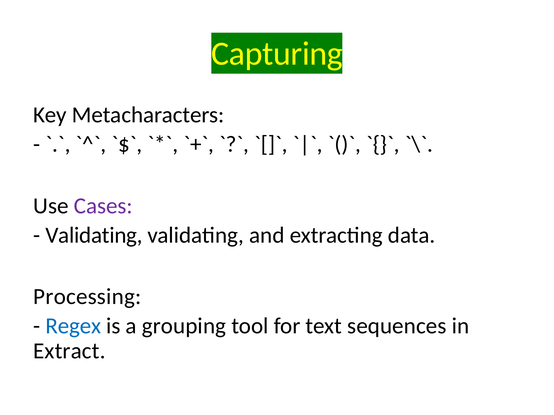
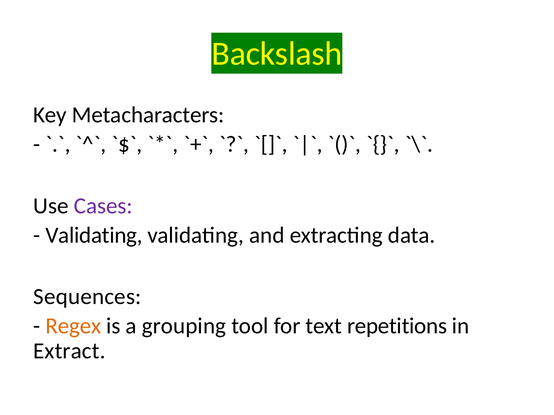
Capturing: Capturing -> Backslash (277, 54)
Processing: Processing -> Sequences (87, 297)
Regex colour: blue -> orange (73, 326)
sequences: sequences -> repetitions (397, 326)
